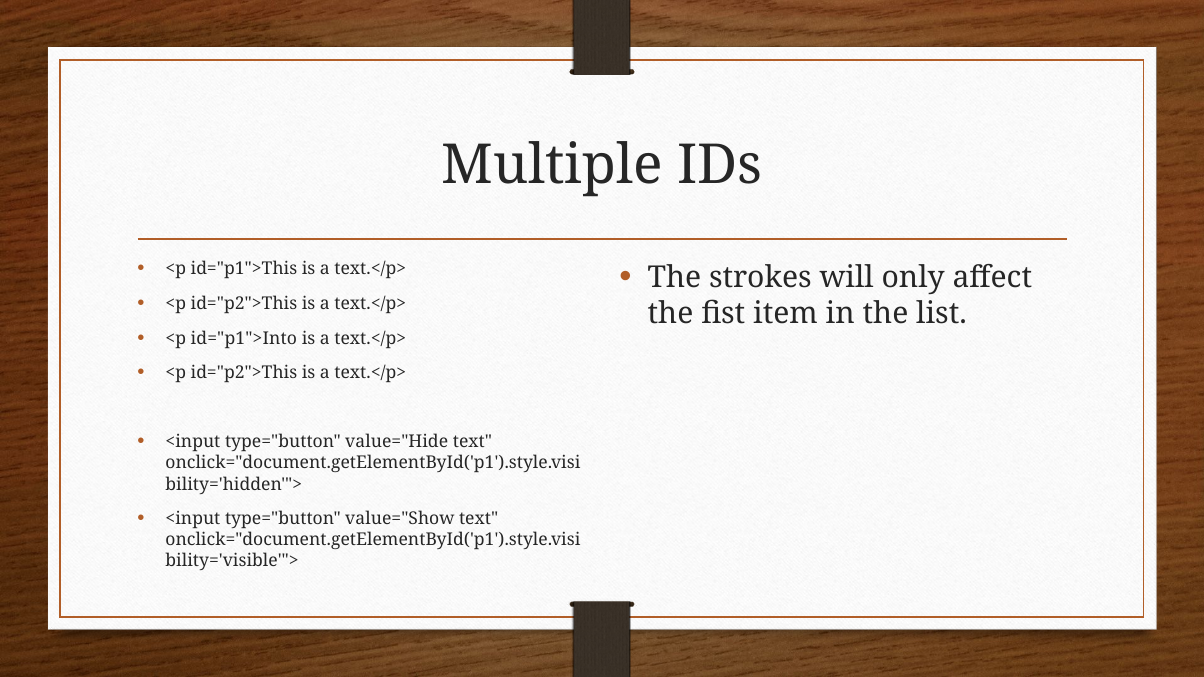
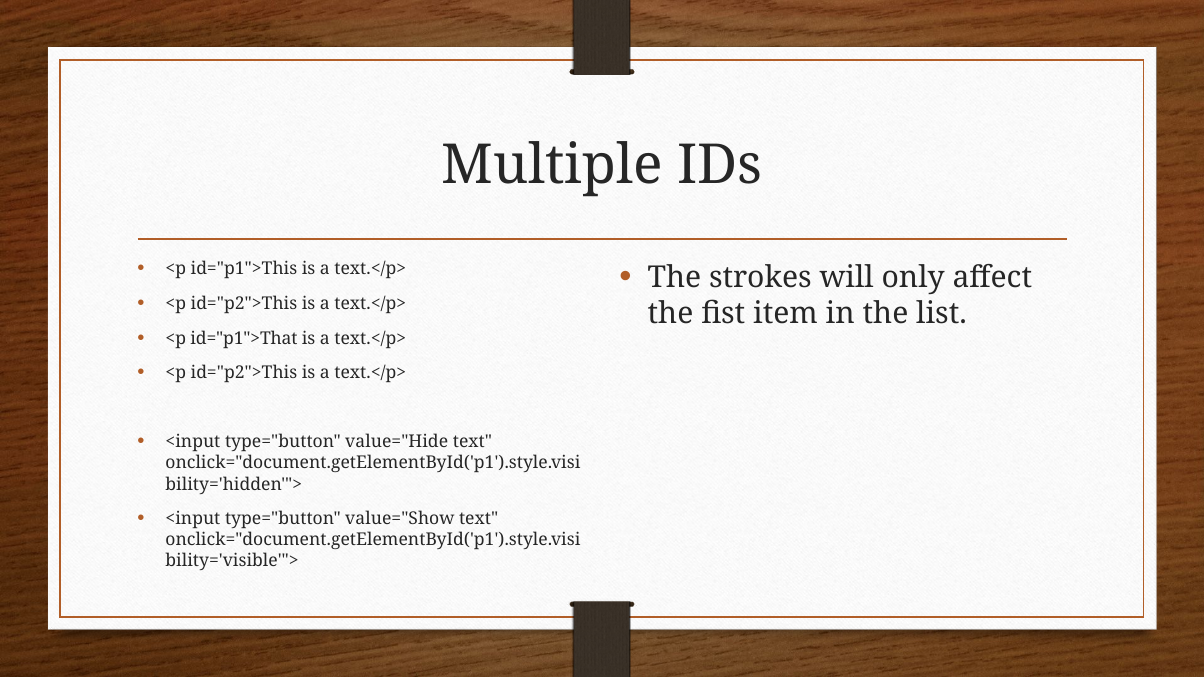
id="p1">Into: id="p1">Into -> id="p1">That (244, 338)
